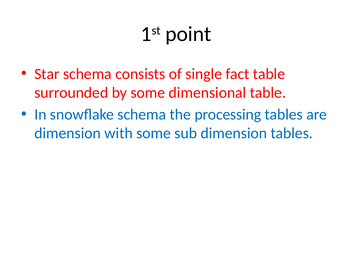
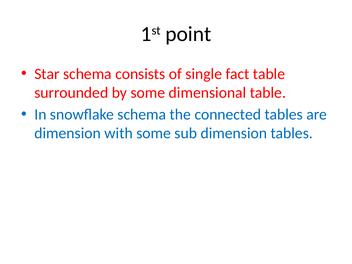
processing: processing -> connected (228, 115)
